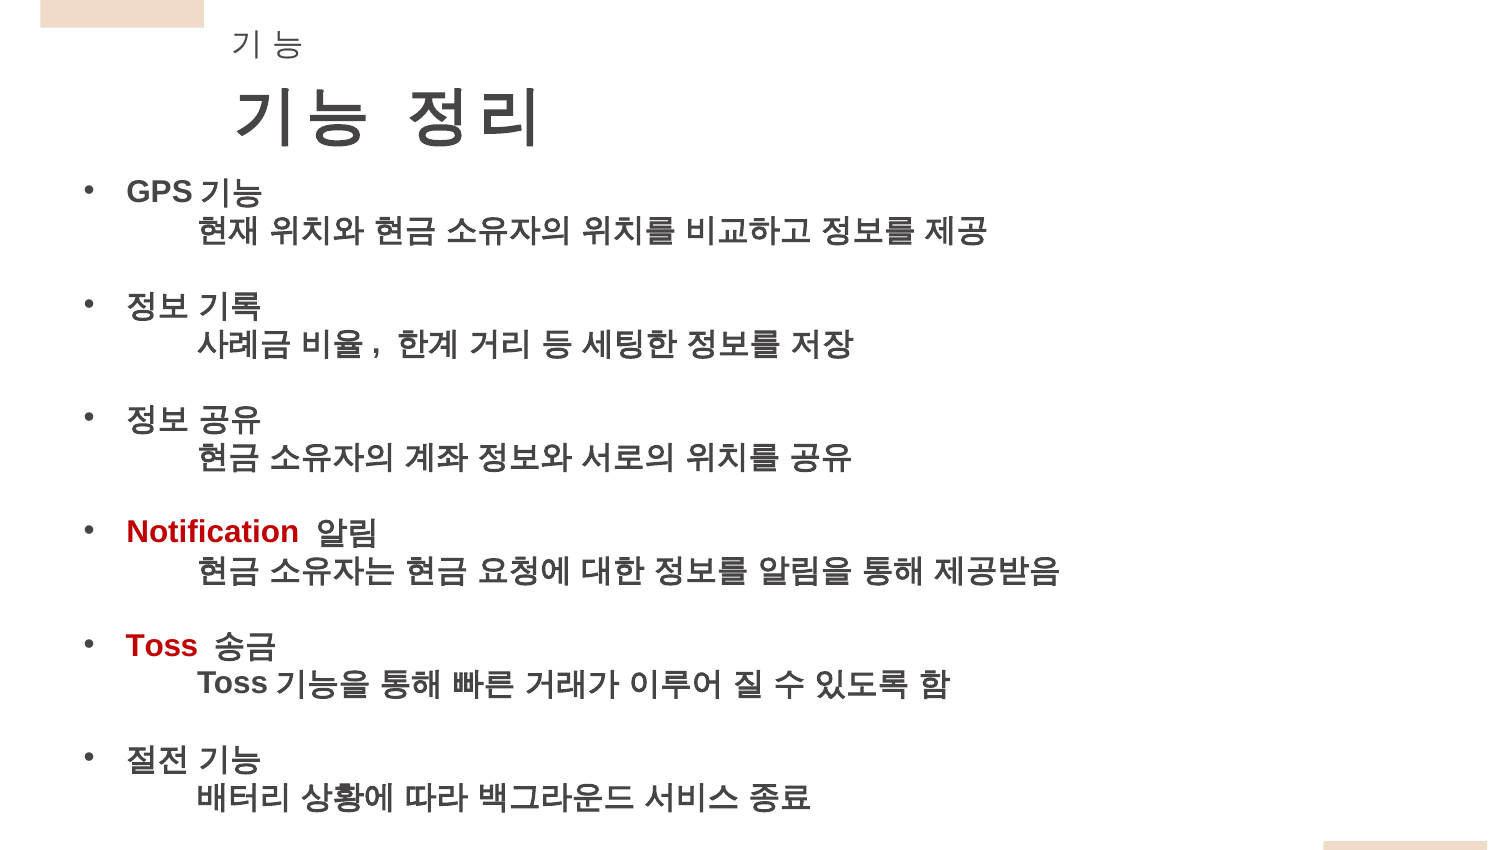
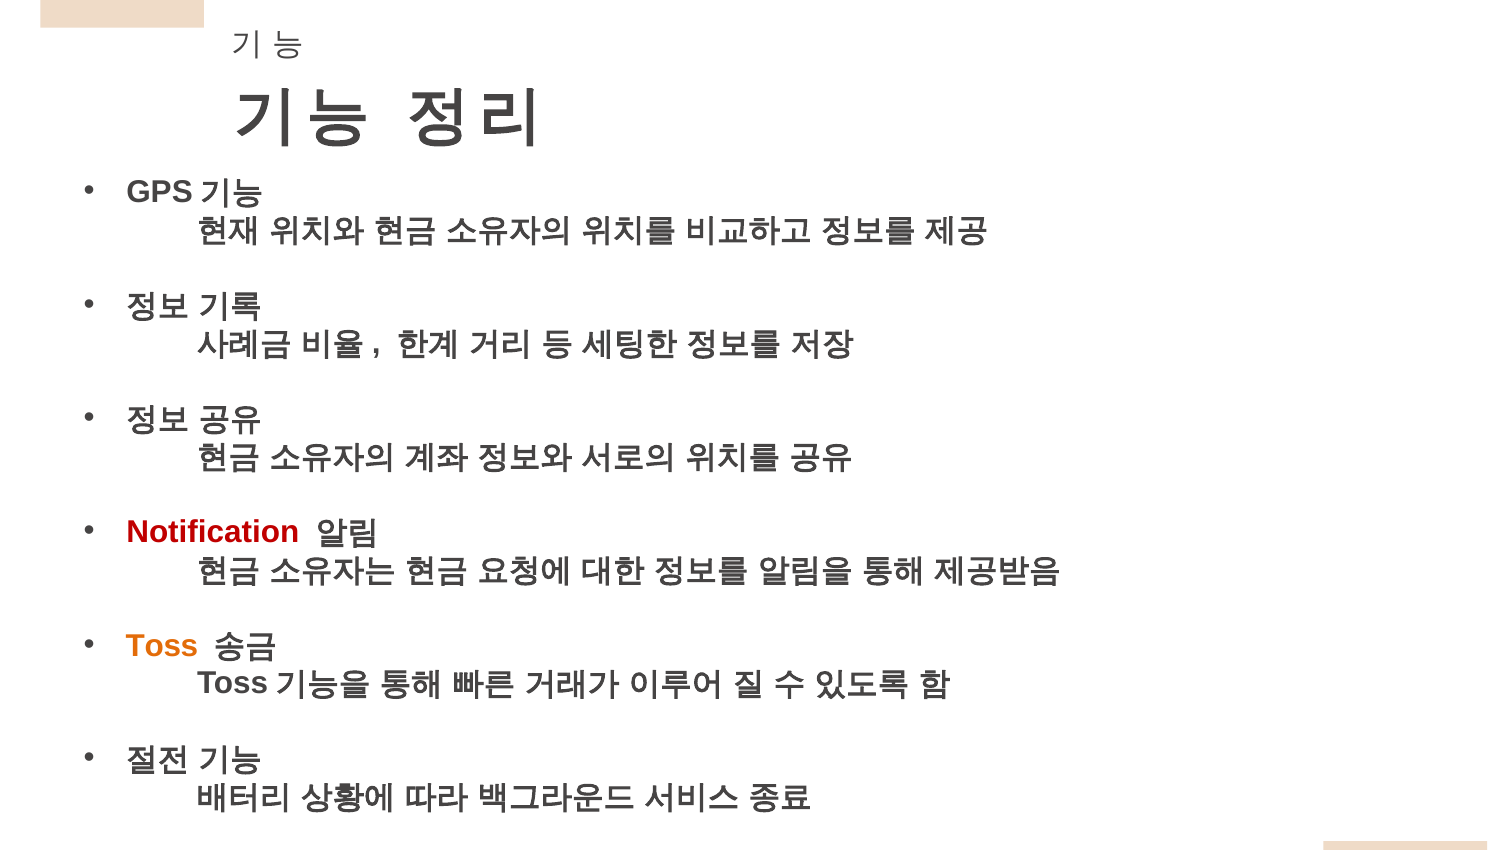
Toss colour: red -> orange (162, 646)
